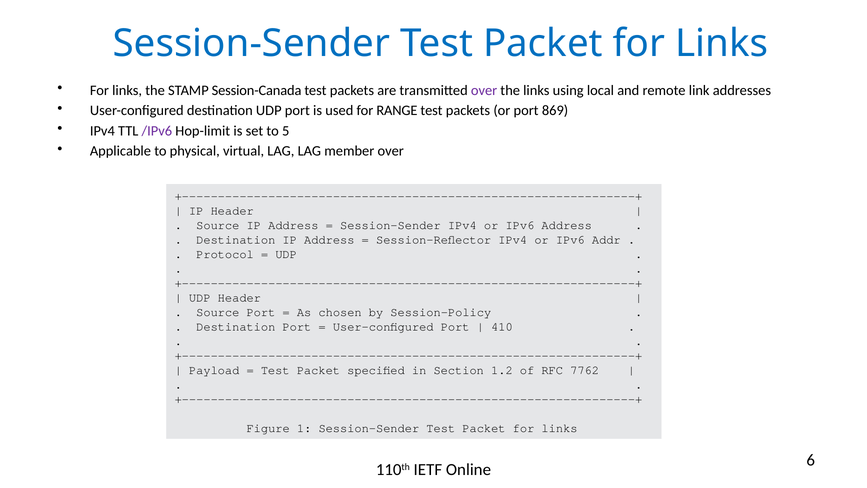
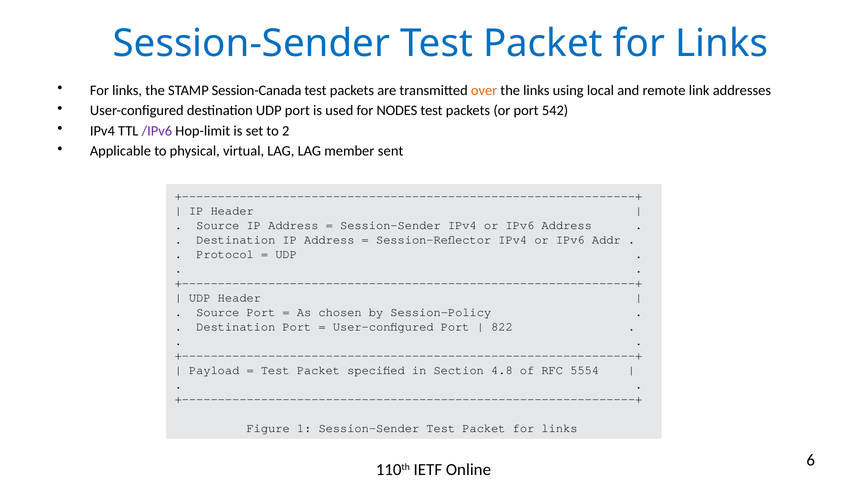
over colour: purple -> orange (484, 90)
RANGE: RANGE -> NODES (397, 111)
869: 869 -> 542 (555, 111)
5: 5 -> 2 (286, 131)
member over: over -> sent (391, 151)
410: 410 -> 822 (502, 327)
1.2: 1.2 -> 4.8 (502, 370)
7762: 7762 -> 5554 (585, 370)
